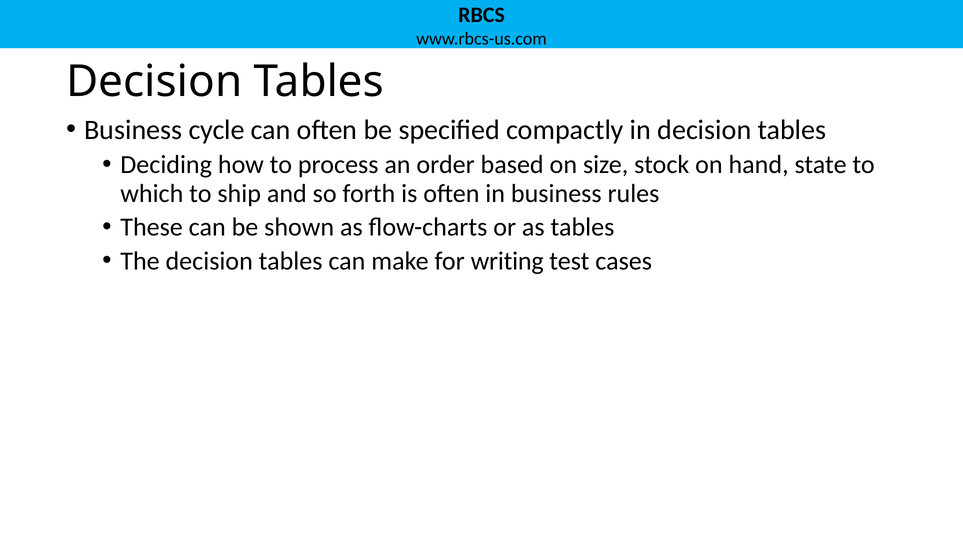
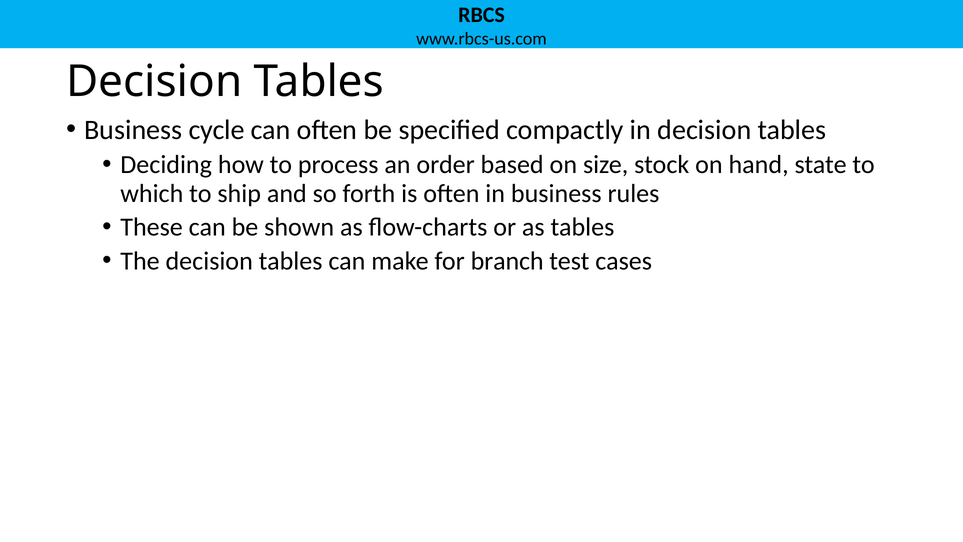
writing: writing -> branch (507, 261)
